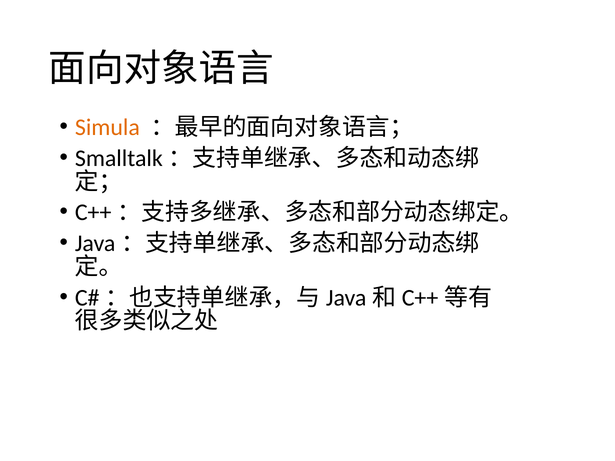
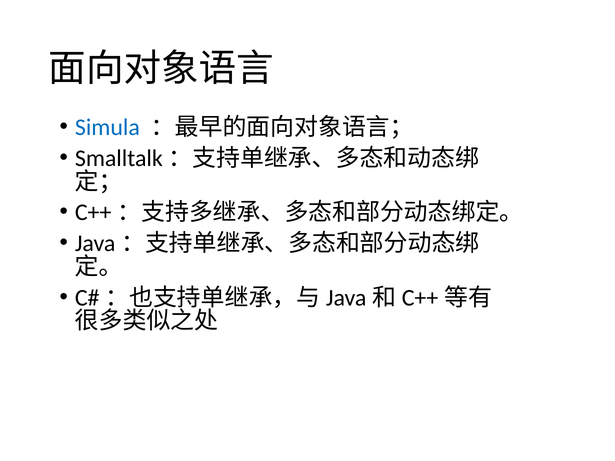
Simula colour: orange -> blue (107, 128)
